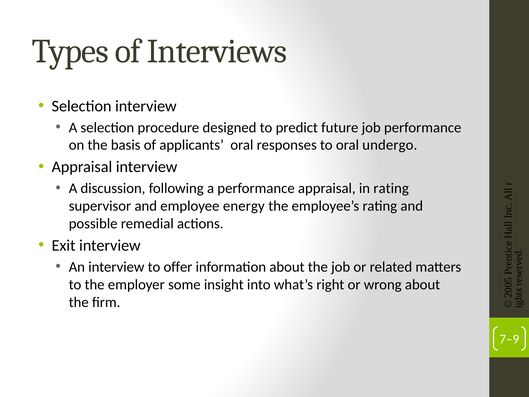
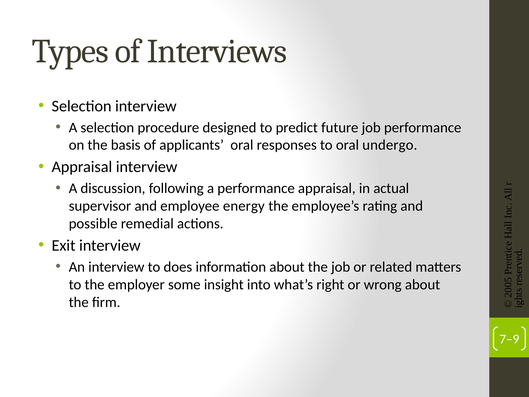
in rating: rating -> actual (391, 188)
offer: offer -> does (178, 267)
